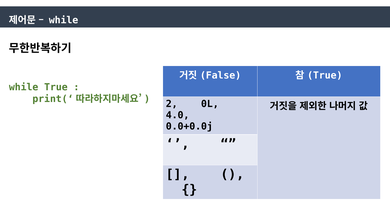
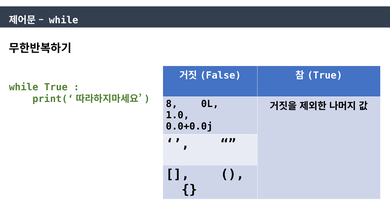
2: 2 -> 8 (172, 104)
4.0: 4.0 -> 1.0 (178, 115)
